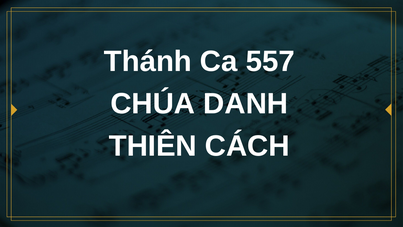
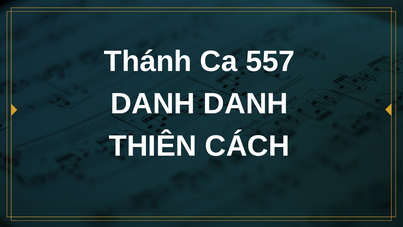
CHÚA: CHÚA -> DANH (153, 104)
